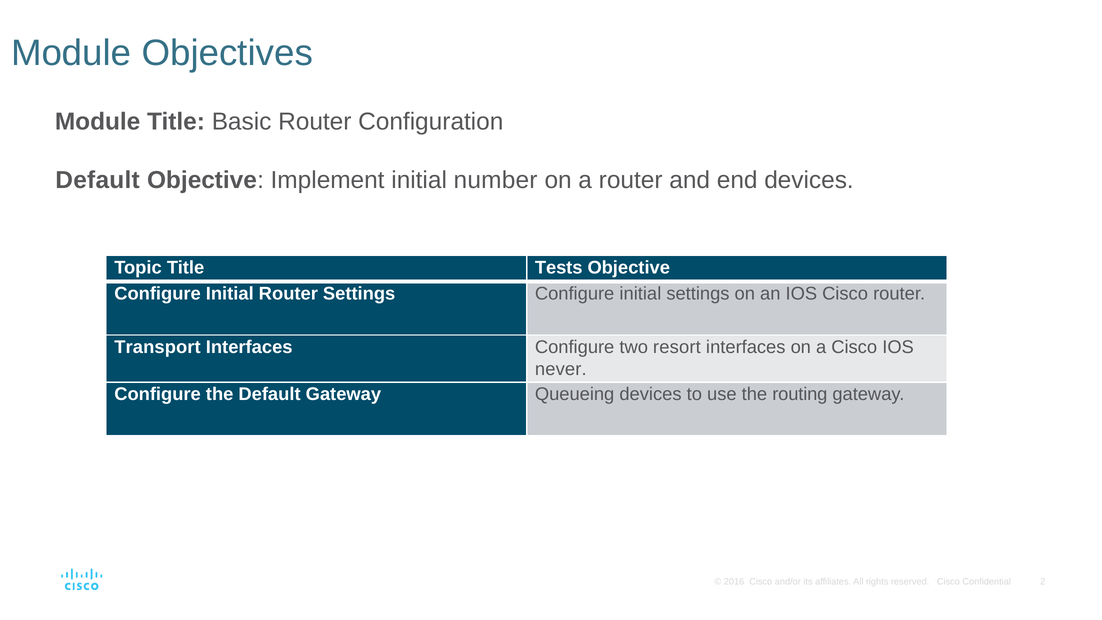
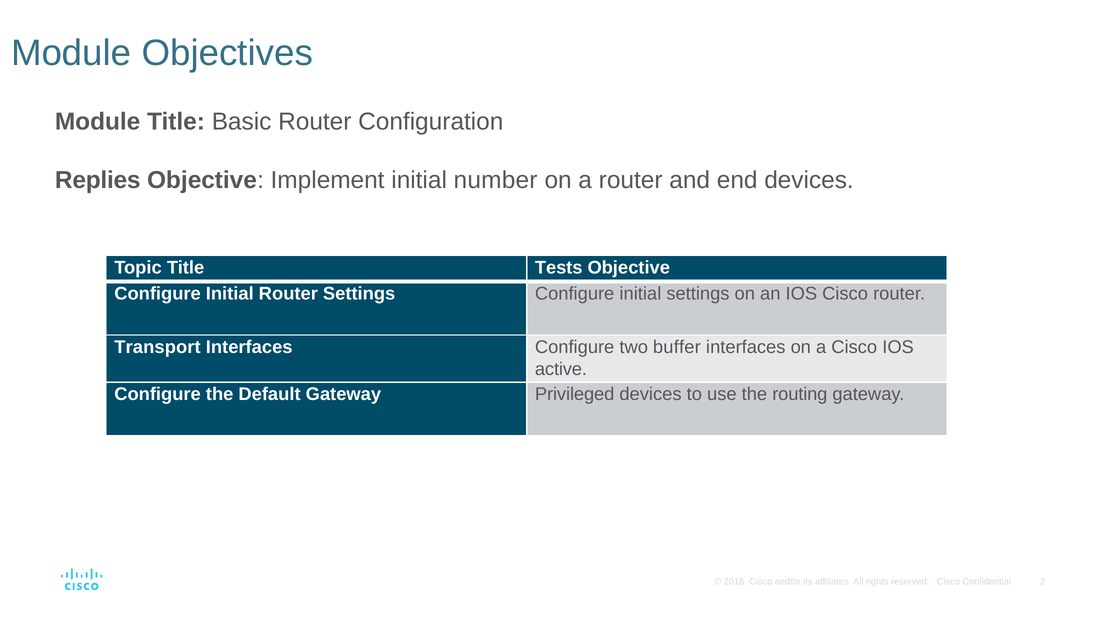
Default: Default -> Replies (98, 180)
resort: resort -> buffer (677, 347)
never: never -> active (561, 369)
Queueing: Queueing -> Privileged (575, 394)
